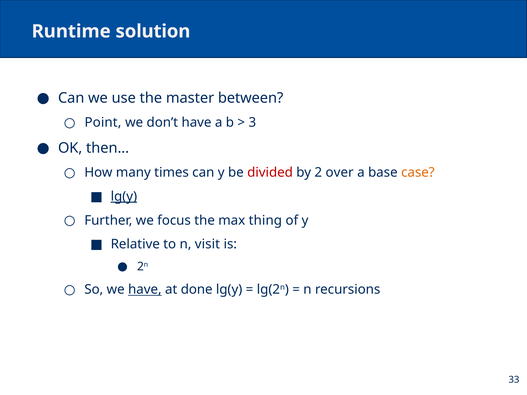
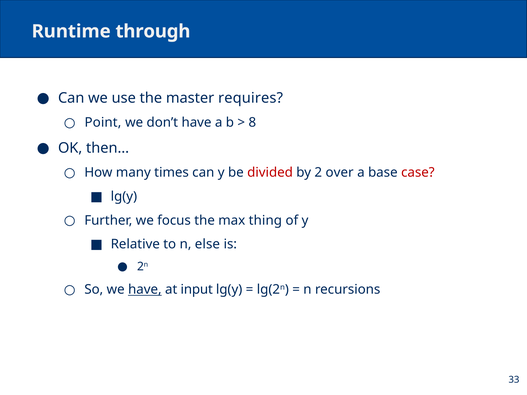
solution: solution -> through (153, 31)
between: between -> requires (251, 98)
3: 3 -> 8 (252, 123)
case colour: orange -> red (418, 173)
lg(y underline: present -> none (124, 197)
visit: visit -> else (207, 245)
done: done -> input (197, 290)
